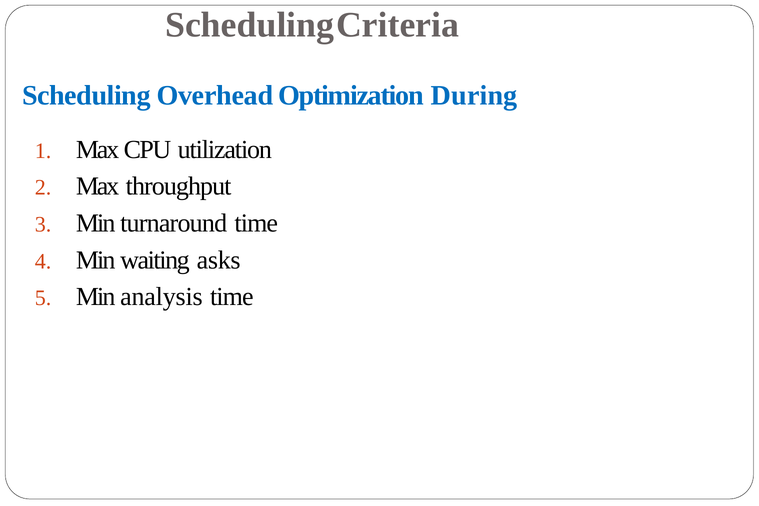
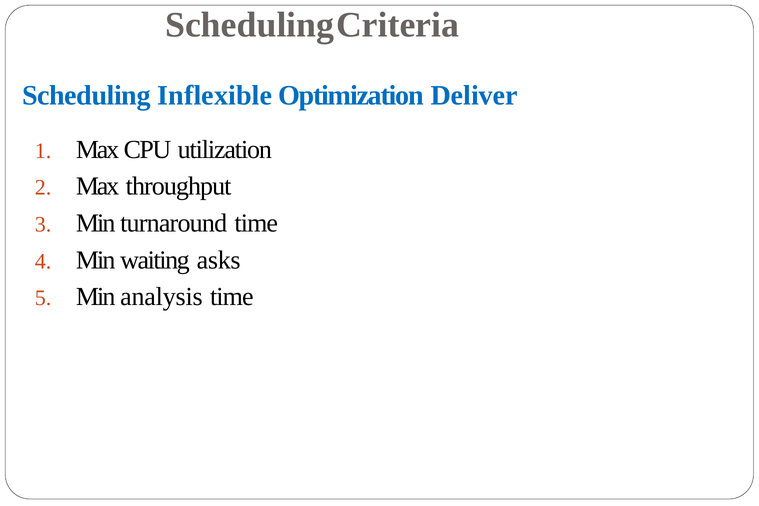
Overhead: Overhead -> Inflexible (215, 95)
During: During -> Deliver (474, 95)
